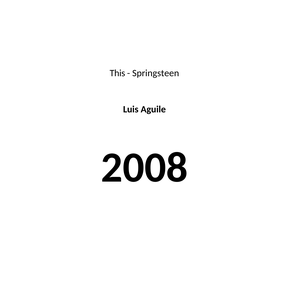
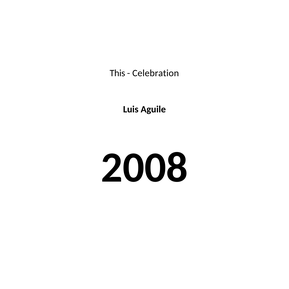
Springsteen: Springsteen -> Celebration (156, 73)
